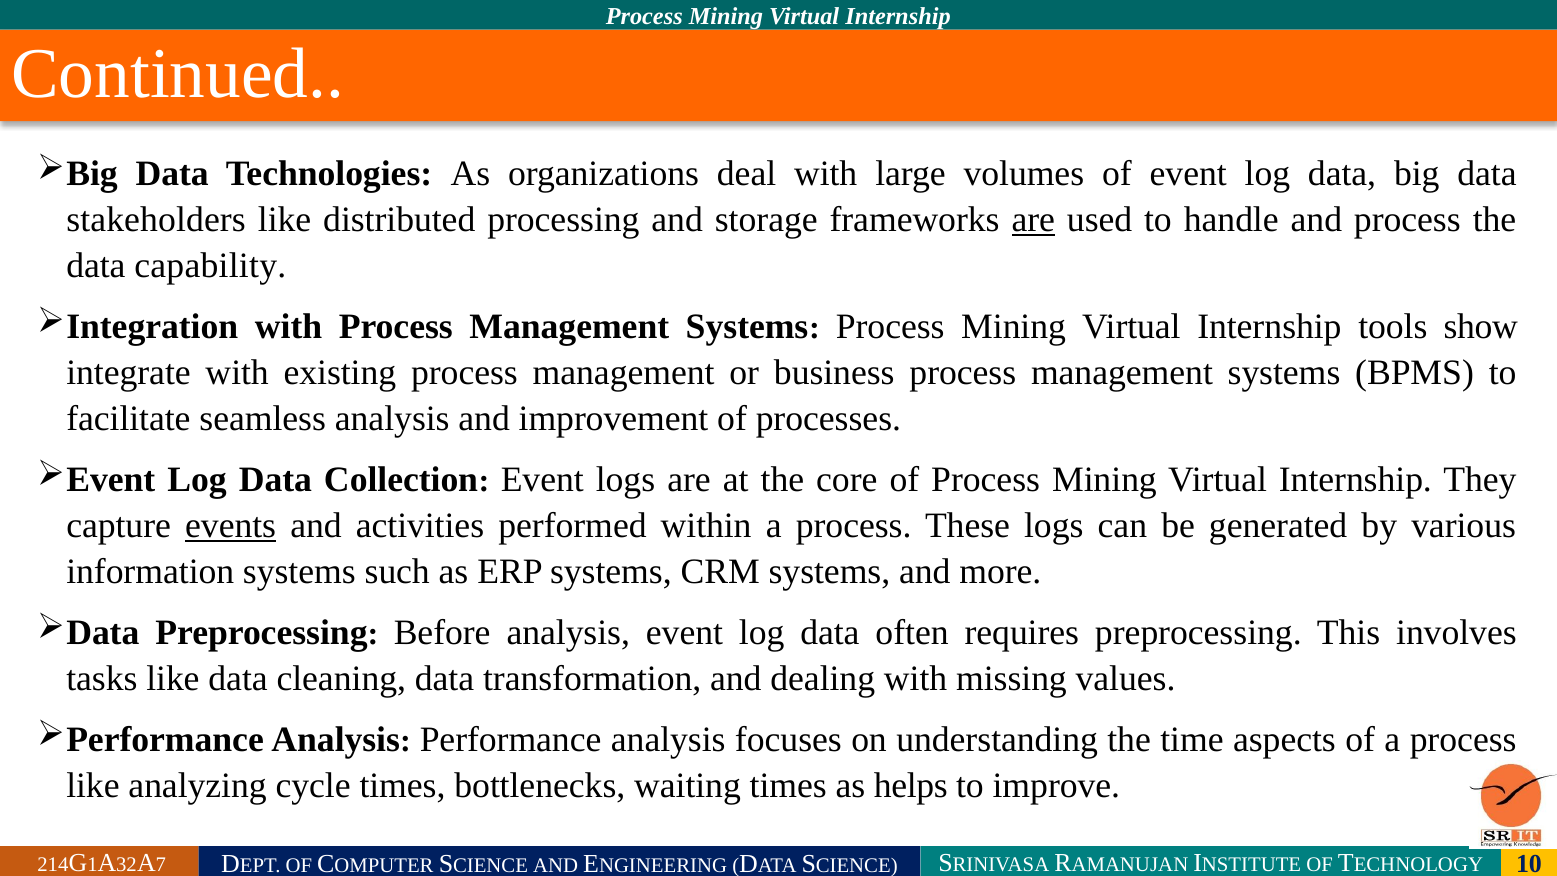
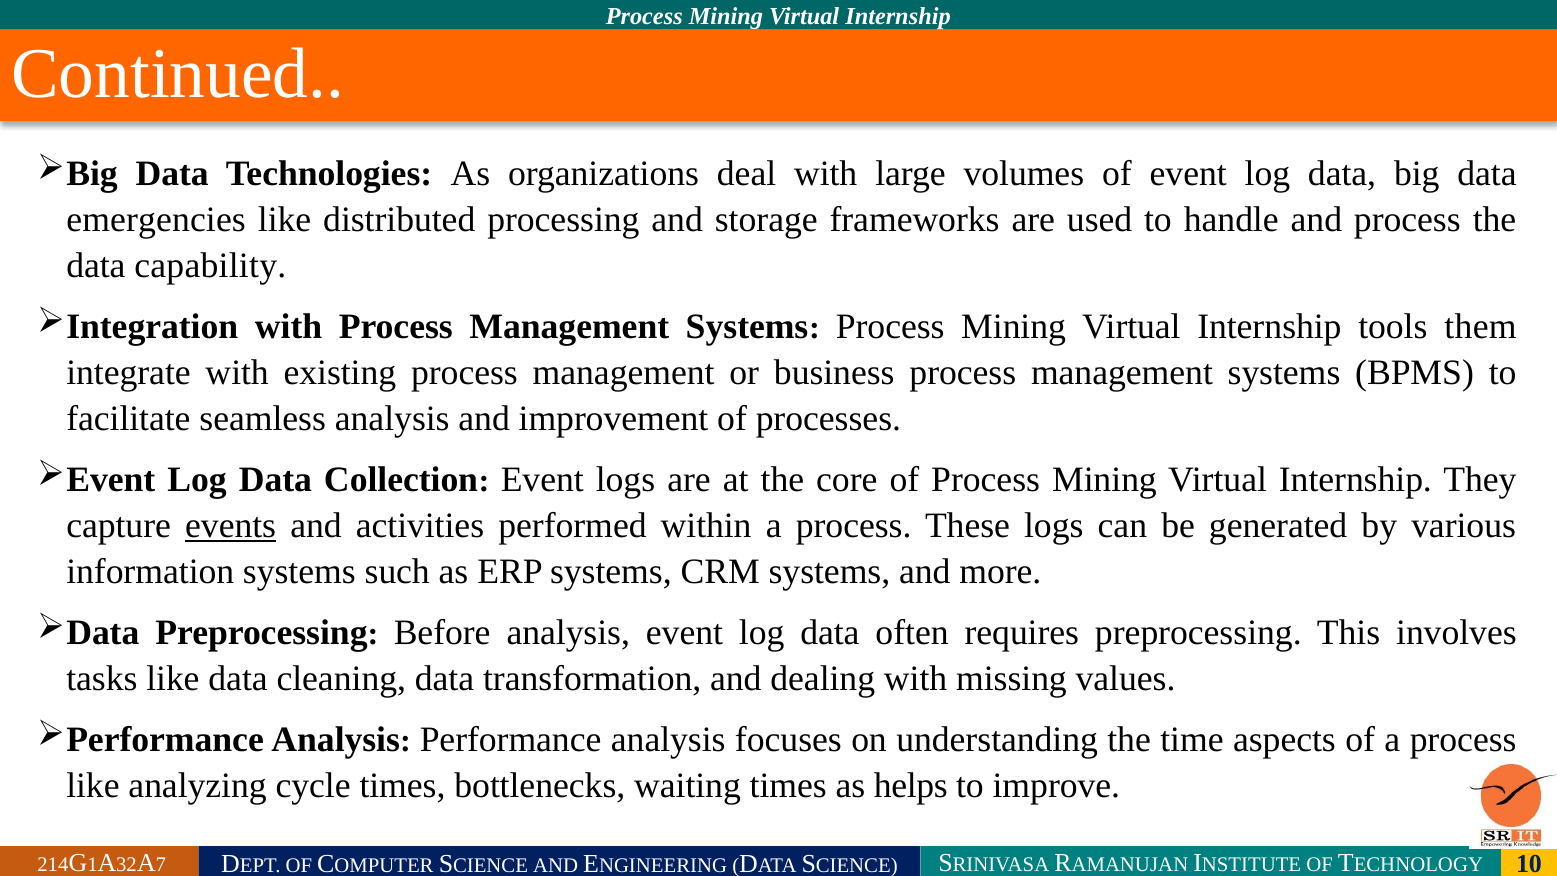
stakeholders: stakeholders -> emergencies (156, 219)
are underline: present -> none (1033, 219)
show: show -> them (1480, 326)
